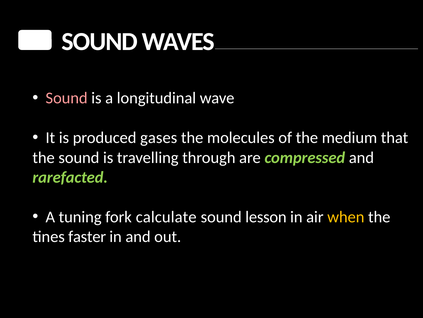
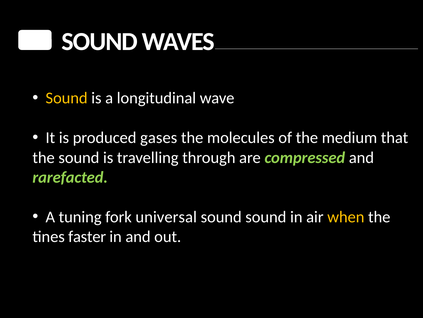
Sound colour: pink -> yellow (67, 98)
calculate: calculate -> universal (166, 216)
sound lesson: lesson -> sound (266, 216)
